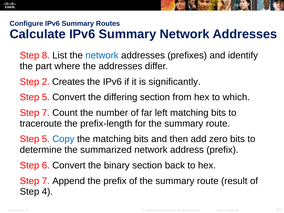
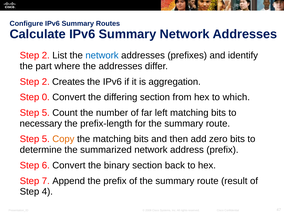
8: 8 -> 2 (46, 55)
significantly: significantly -> aggregation (175, 82)
5: 5 -> 0 (46, 97)
7: 7 -> 5 (46, 113)
traceroute: traceroute -> necessary (41, 124)
Copy colour: blue -> orange (63, 139)
